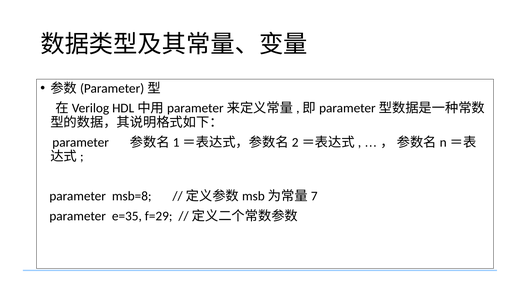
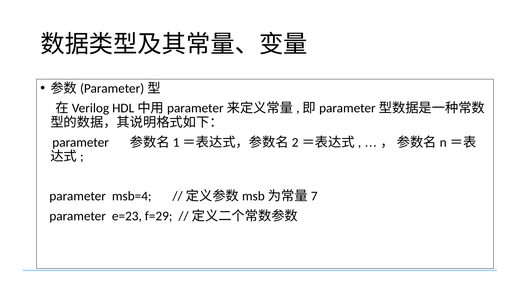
msb=8: msb=8 -> msb=4 (132, 196)
e=35: e=35 -> e=23 (127, 216)
